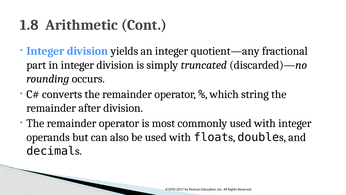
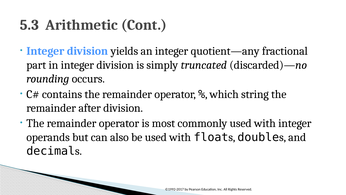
1.8: 1.8 -> 5.3 (29, 25)
converts: converts -> contains (62, 94)
